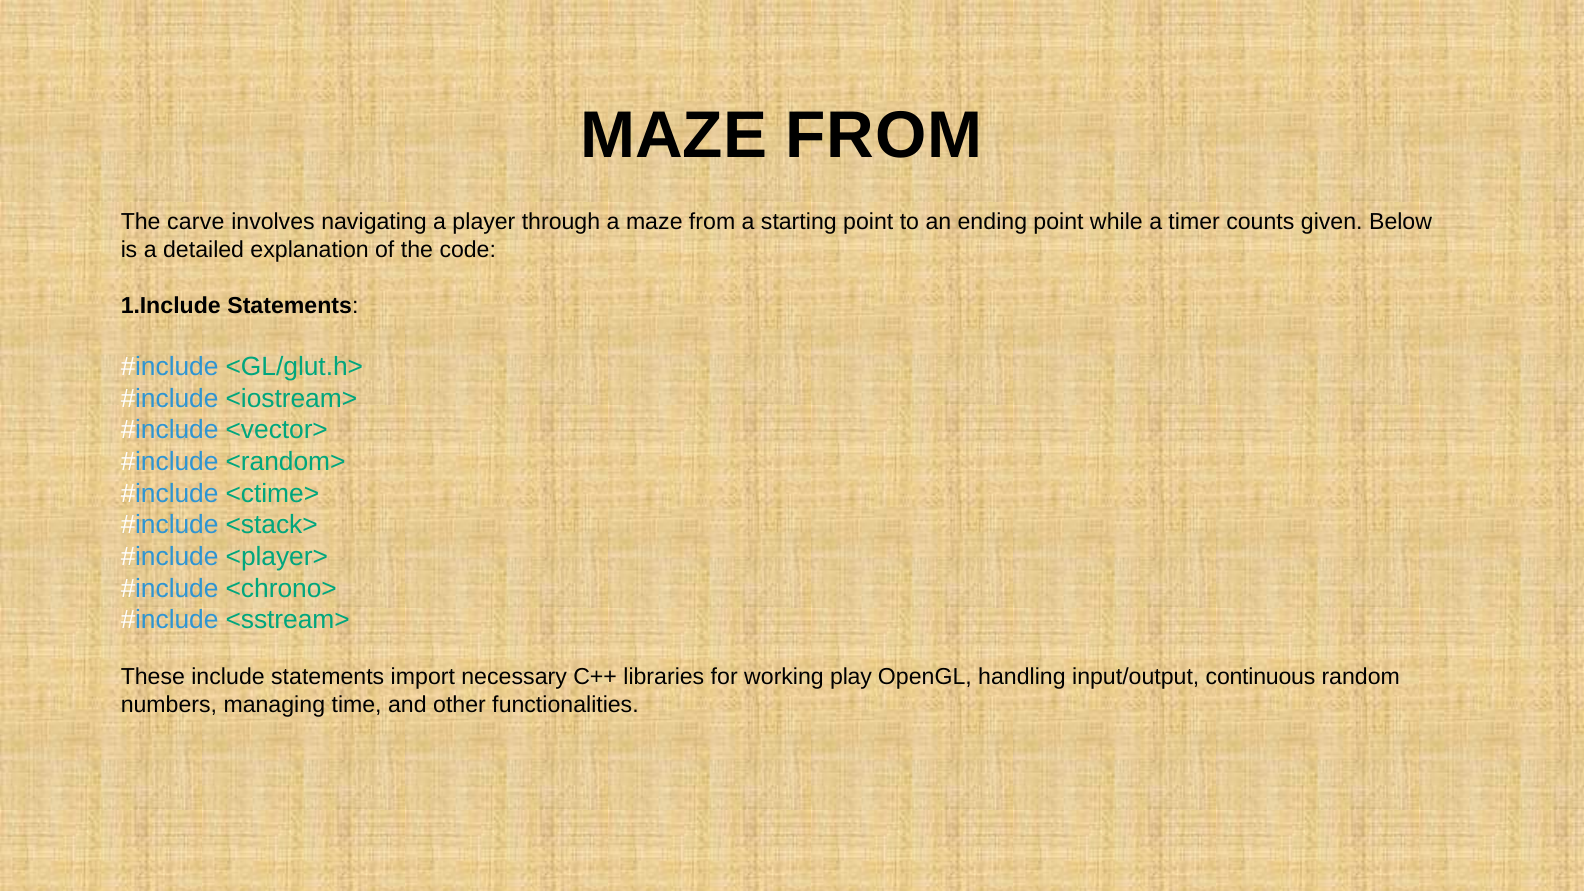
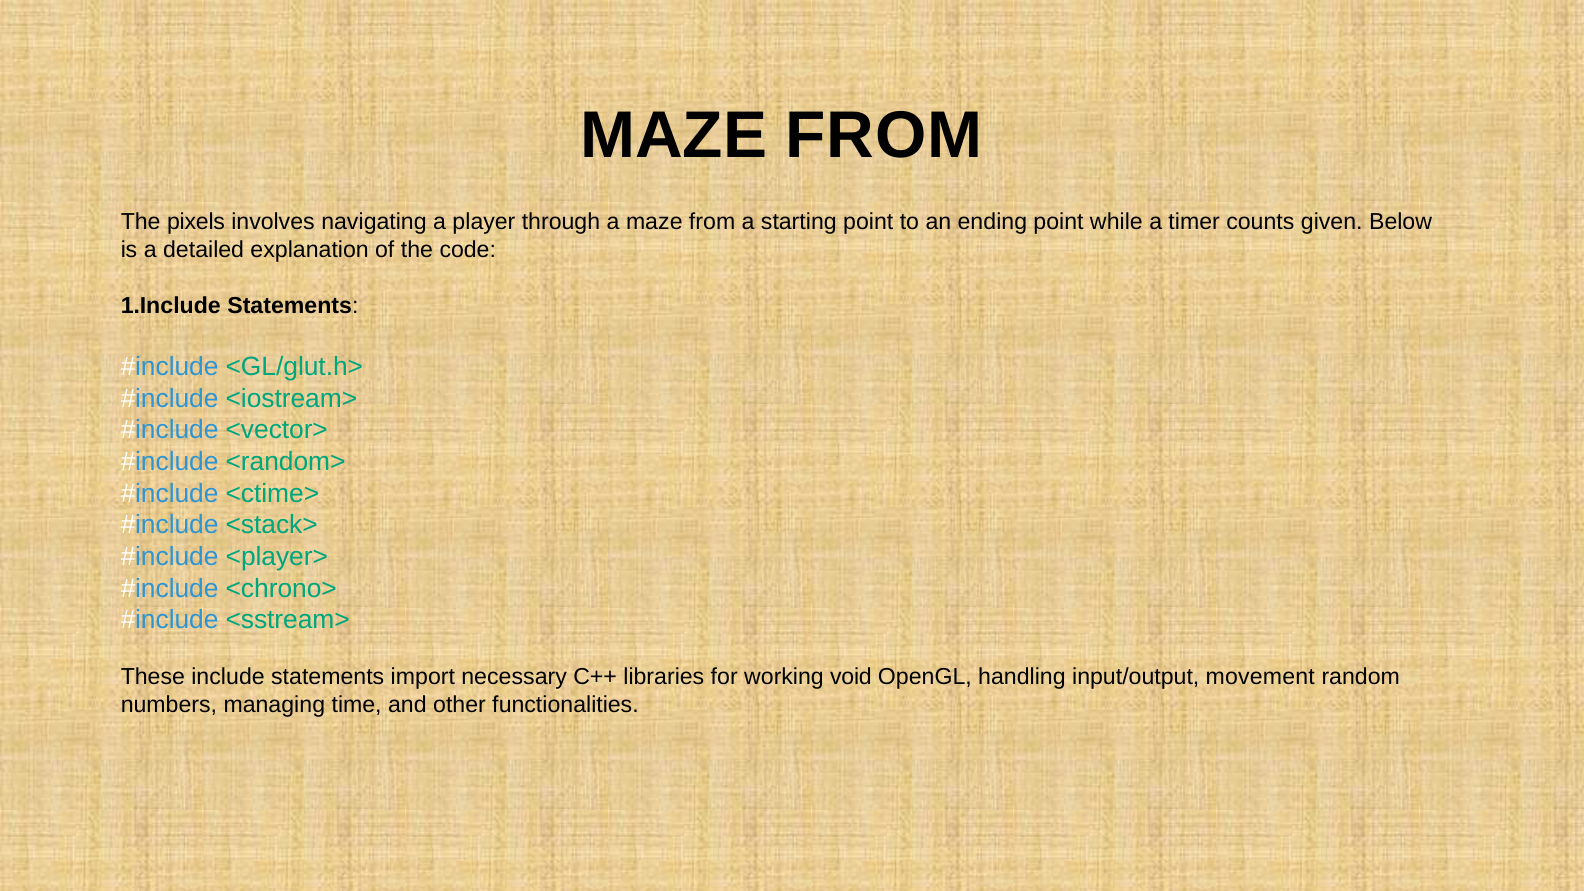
carve: carve -> pixels (196, 222)
play: play -> void (851, 677)
continuous: continuous -> movement (1260, 677)
